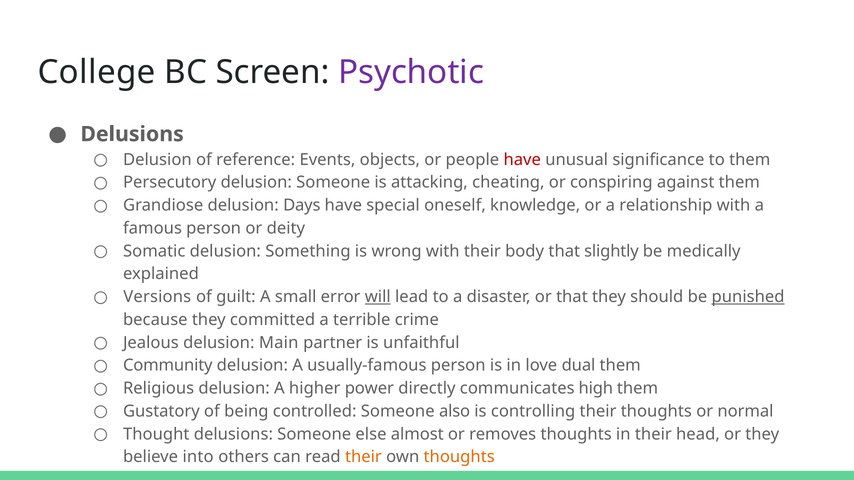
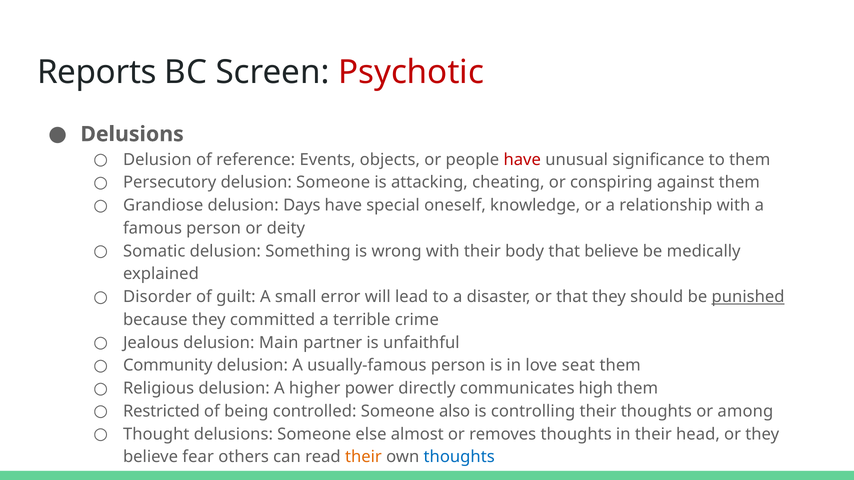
College: College -> Reports (97, 72)
Psychotic colour: purple -> red (411, 72)
that slightly: slightly -> believe (611, 251)
Versions: Versions -> Disorder (157, 297)
will underline: present -> none (378, 297)
dual: dual -> seat (578, 366)
Gustatory: Gustatory -> Restricted (161, 412)
normal: normal -> among (745, 412)
into: into -> fear (198, 457)
thoughts colour: orange -> blue (459, 457)
